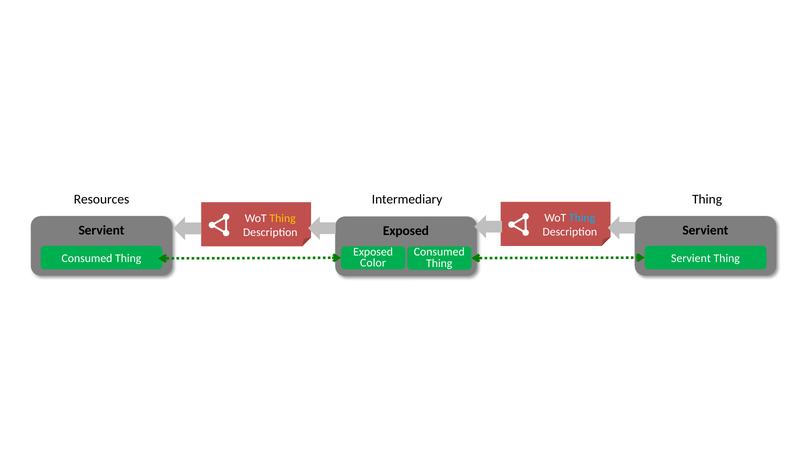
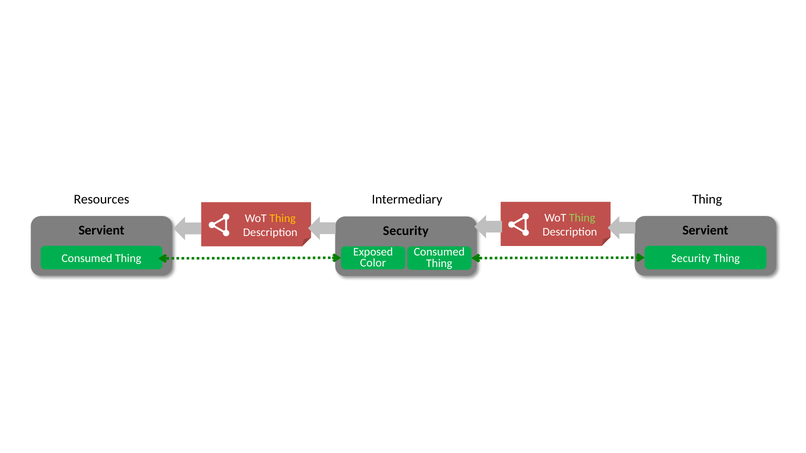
Thing colour: light blue -> light green (582, 218)
Exposed: Exposed -> Security (406, 231)
Servient: Servient -> Security (691, 259)
